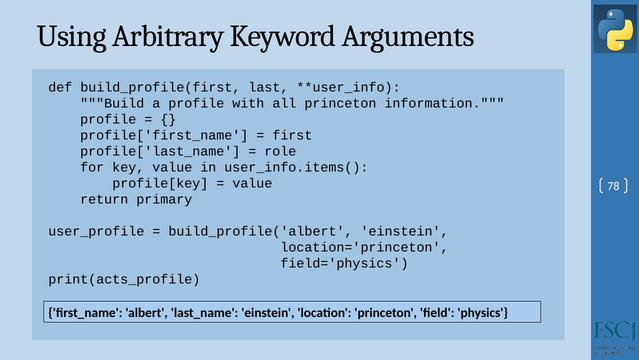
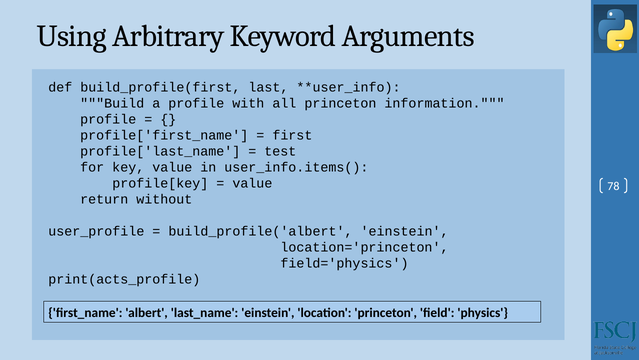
role: role -> test (280, 151)
primary: primary -> without (164, 199)
